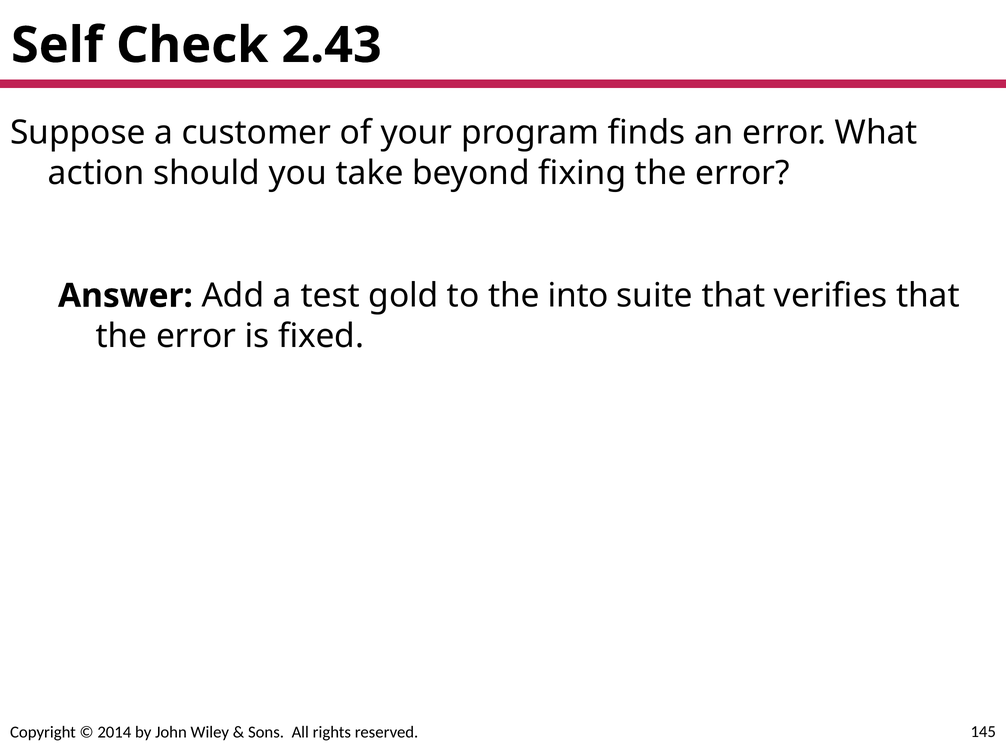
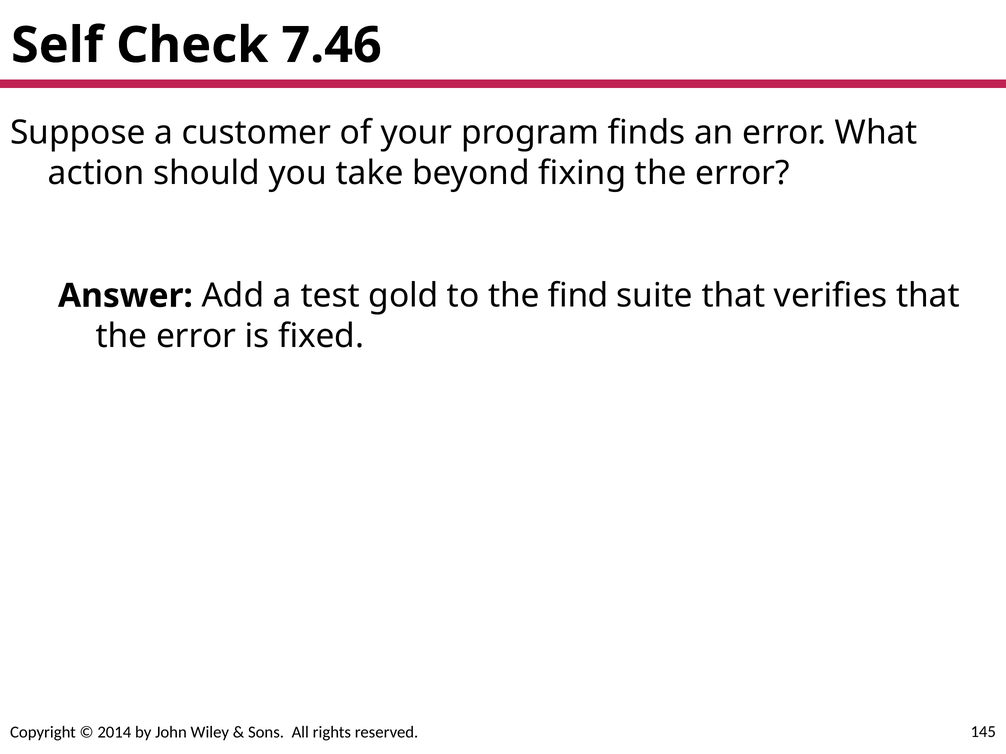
2.43: 2.43 -> 7.46 (332, 45)
into: into -> find (578, 296)
